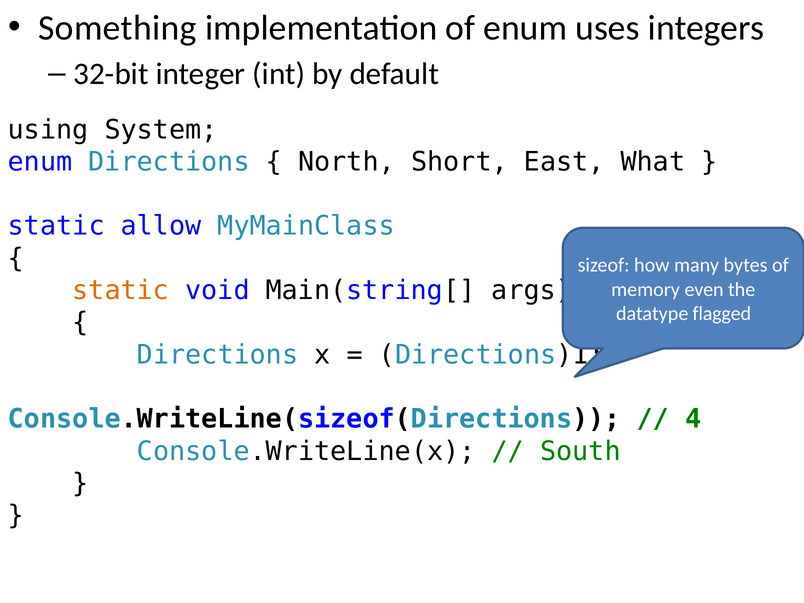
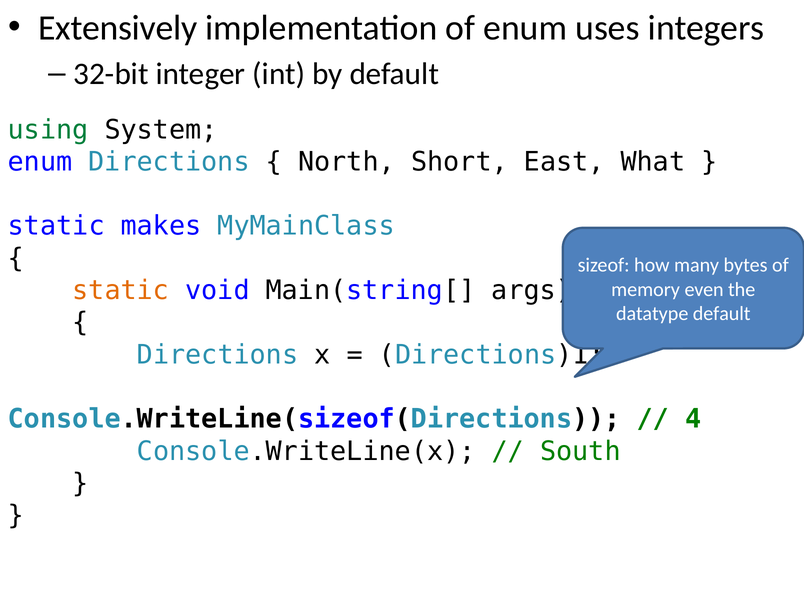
Something: Something -> Extensively (118, 28)
using colour: black -> green (48, 130)
allow: allow -> makes (161, 226)
datatype flagged: flagged -> default (722, 314)
